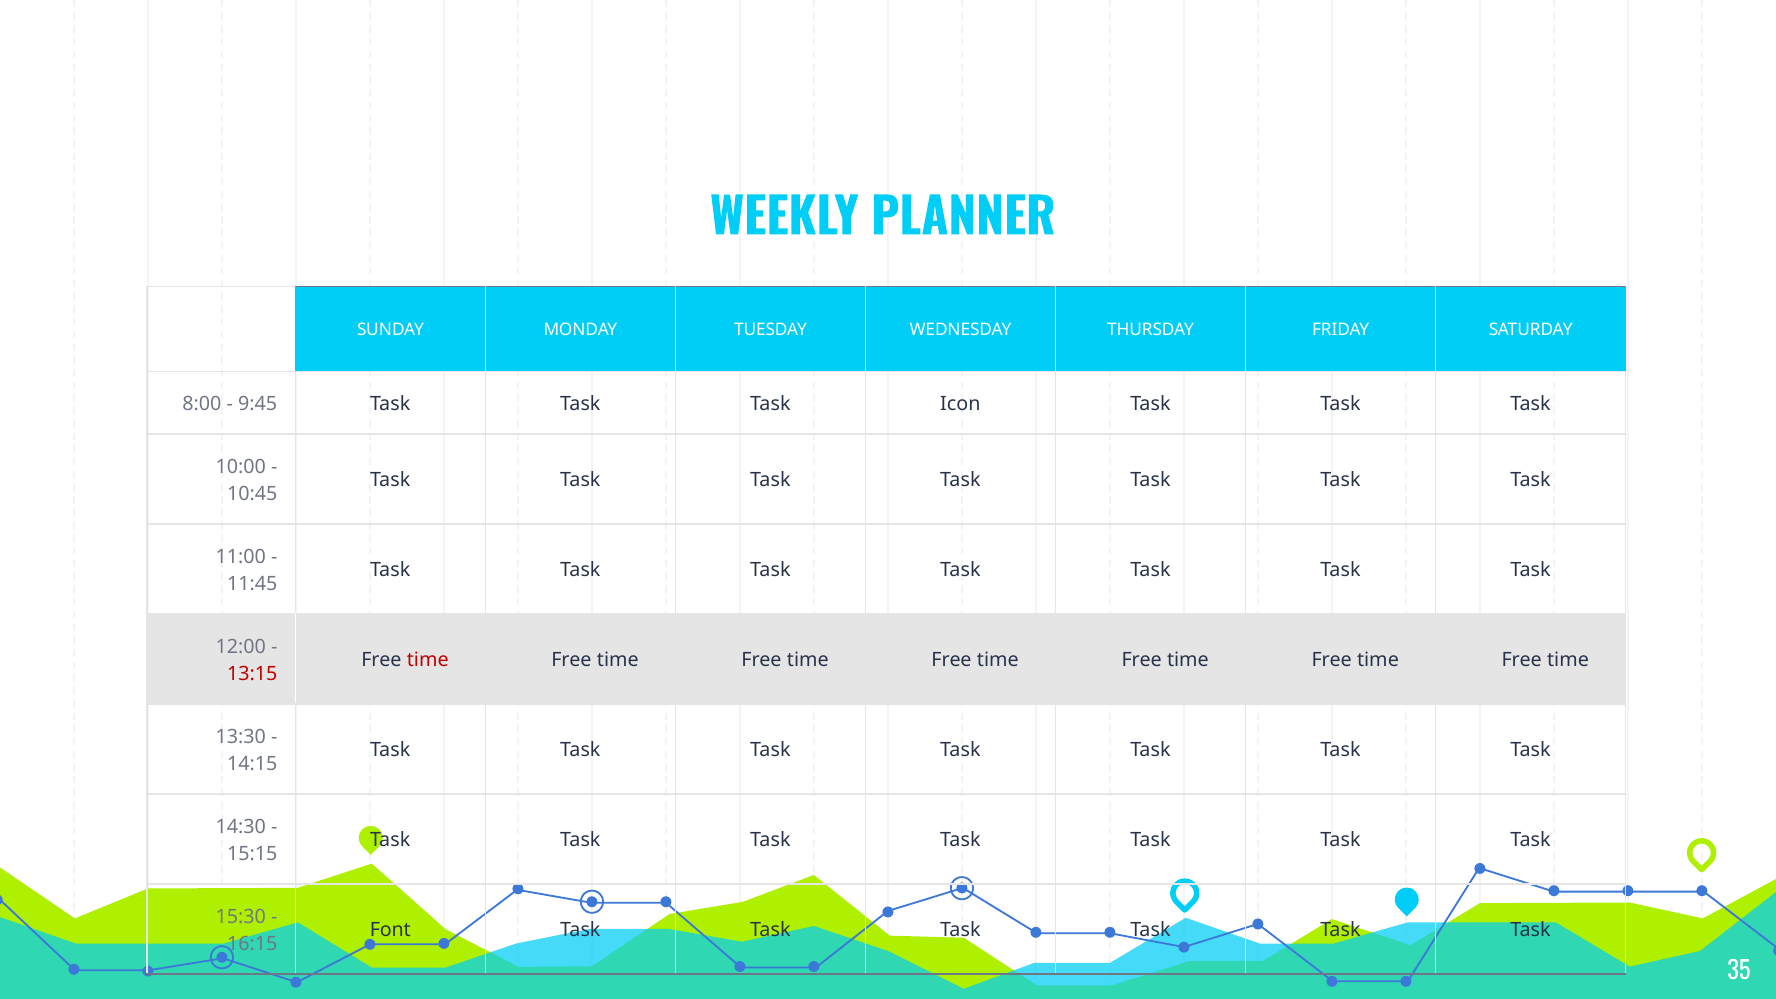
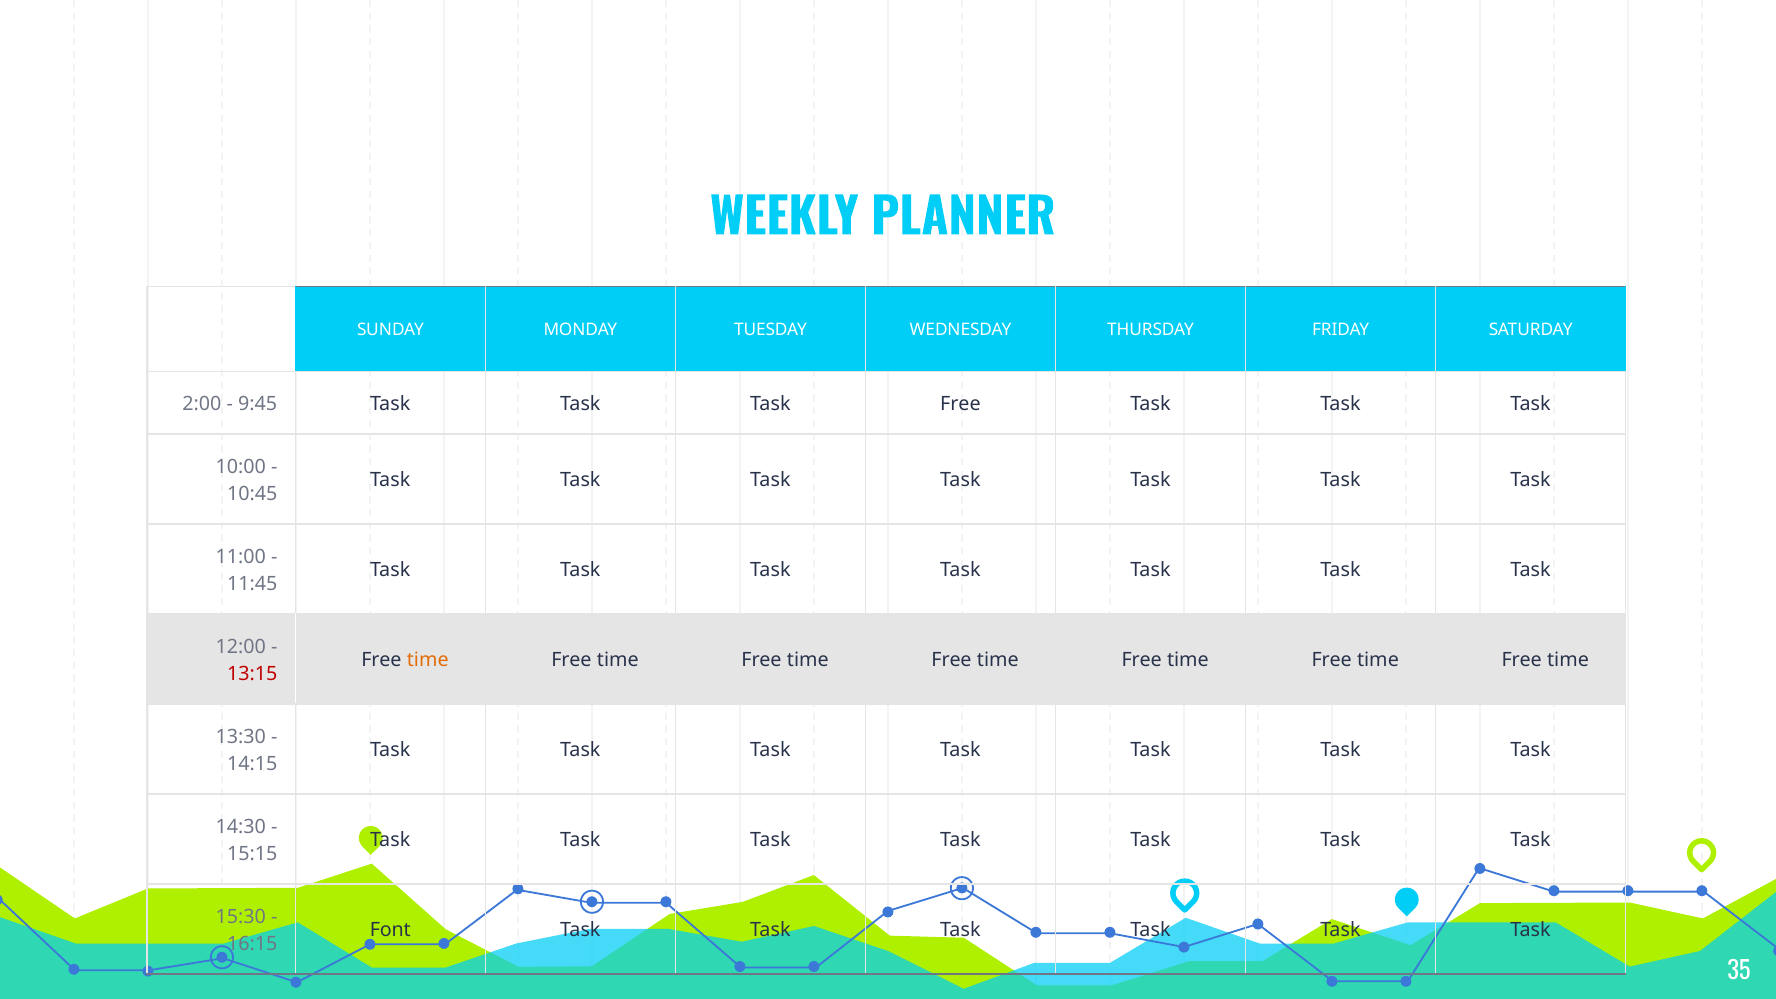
8:00: 8:00 -> 2:00 (202, 404)
Task Icon: Icon -> Free (960, 404)
time colour: red -> orange (428, 660)
